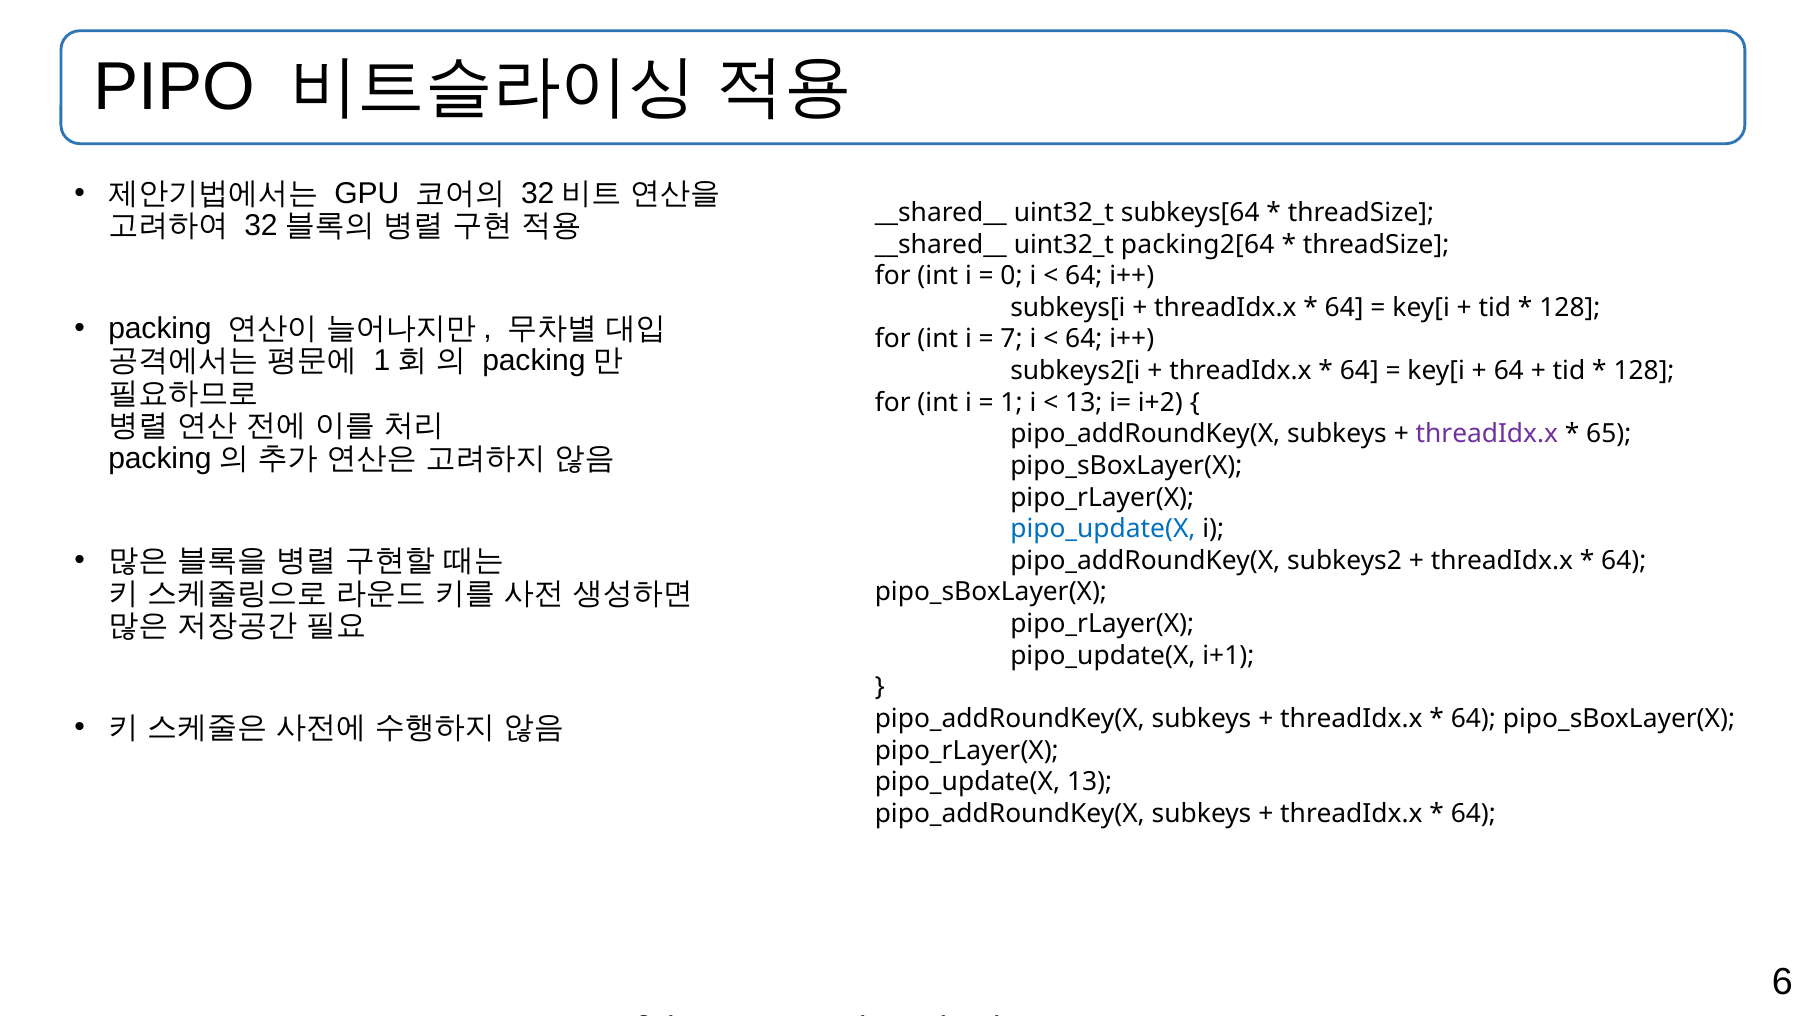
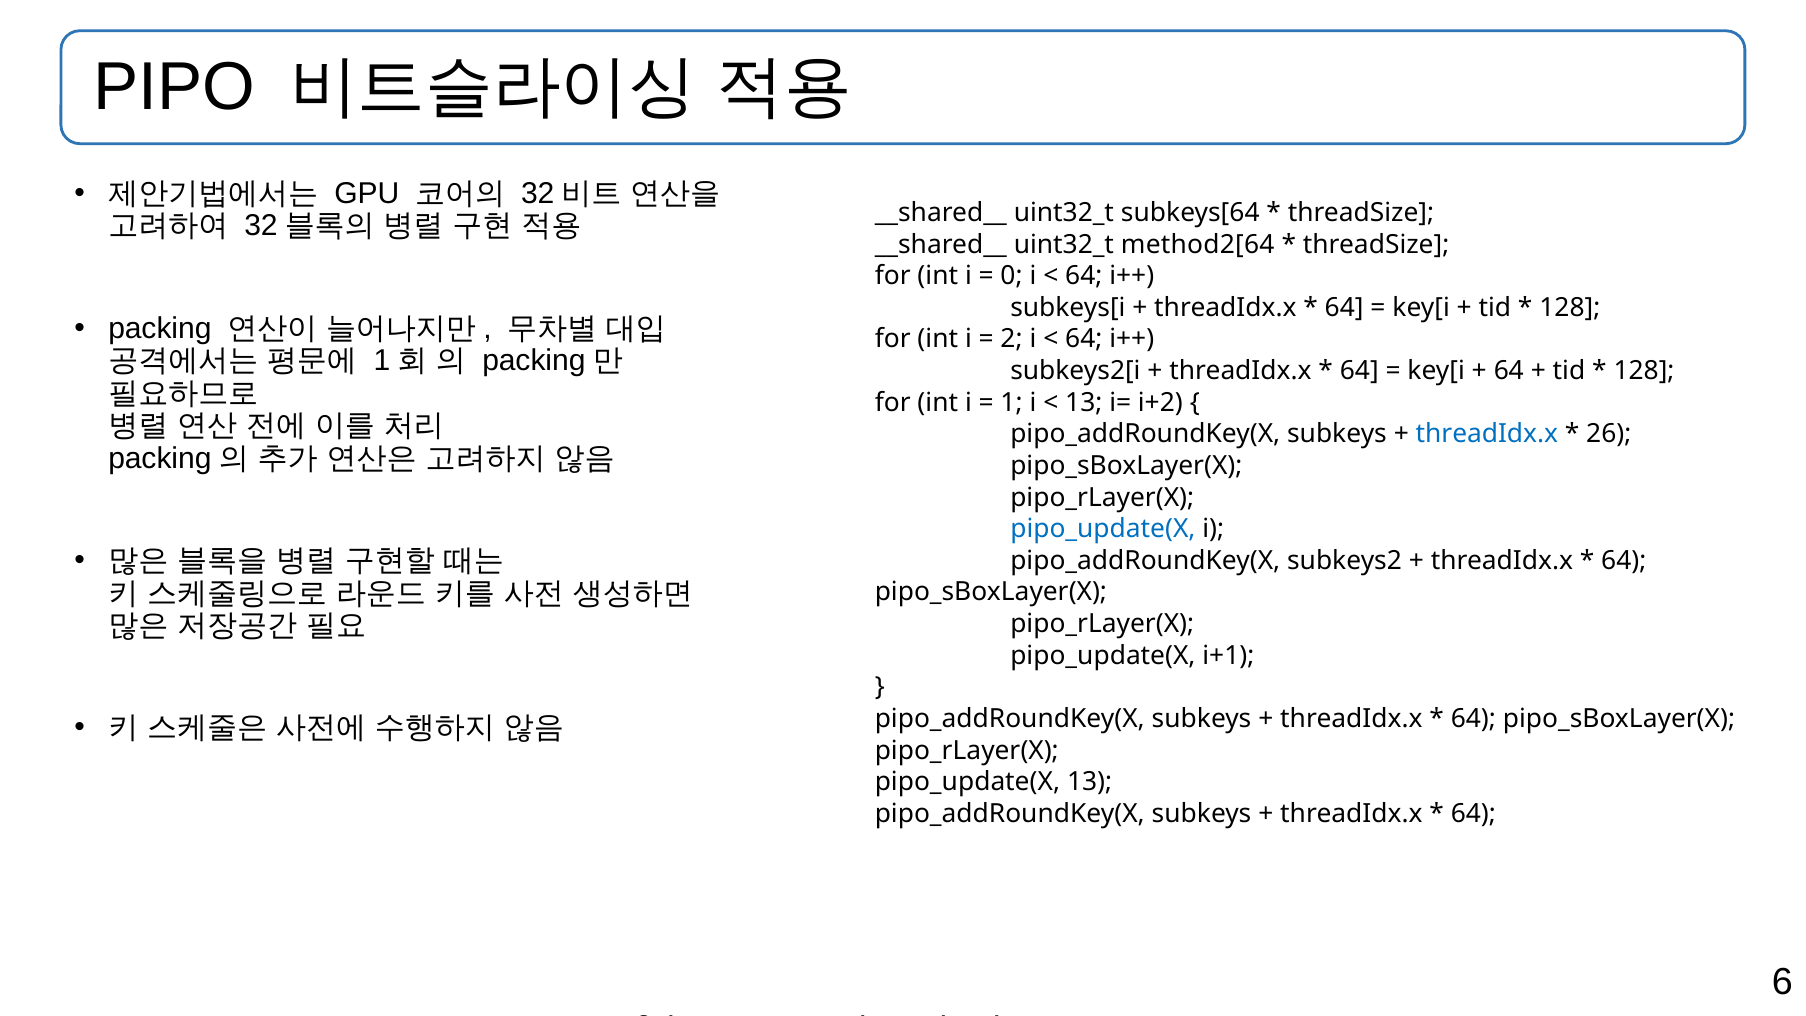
packing2[64: packing2[64 -> method2[64 (1198, 244)
7: 7 -> 2 (1012, 339)
threadIdx.x colour: purple -> blue (1487, 434)
65: 65 -> 26 (1609, 434)
